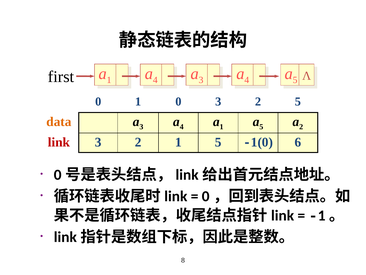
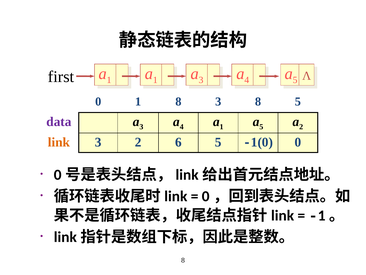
4: 4 -> 1 (155, 80)
1 0: 0 -> 8 (178, 101)
2: 2 -> 8 (258, 101)
data colour: orange -> purple (59, 122)
link colour: red -> orange (59, 142)
2 1: 1 -> 6 (178, 142)
6: 6 -> 0 (298, 142)
